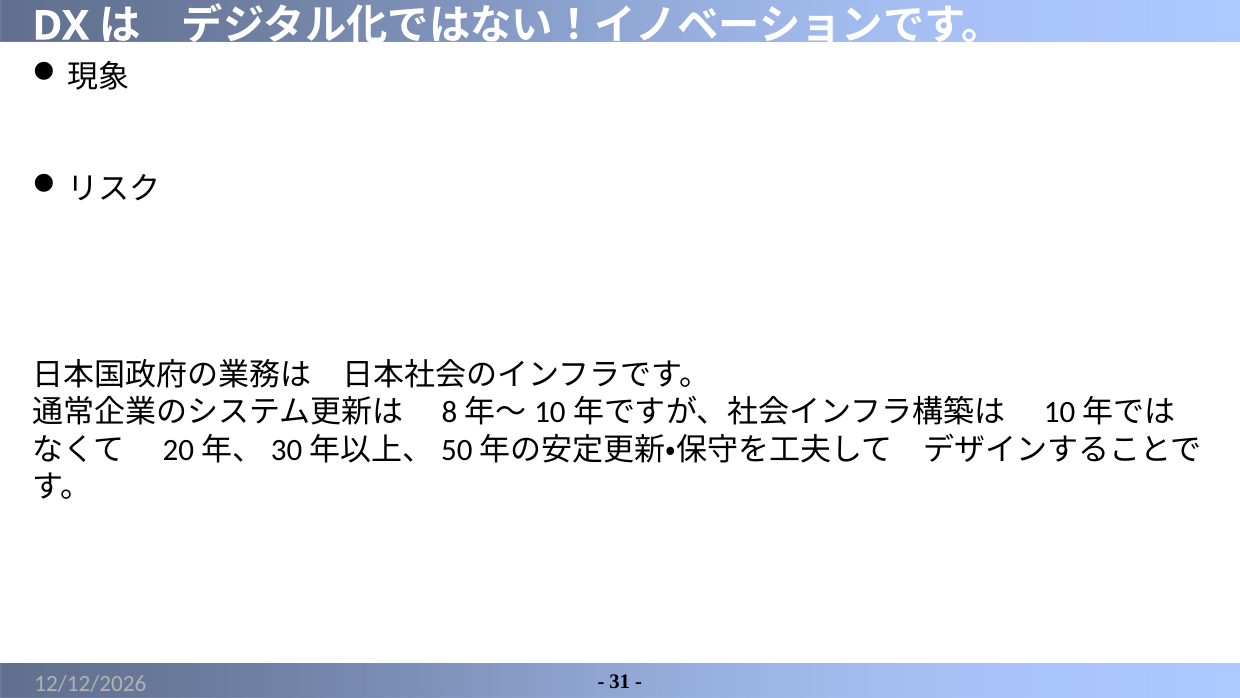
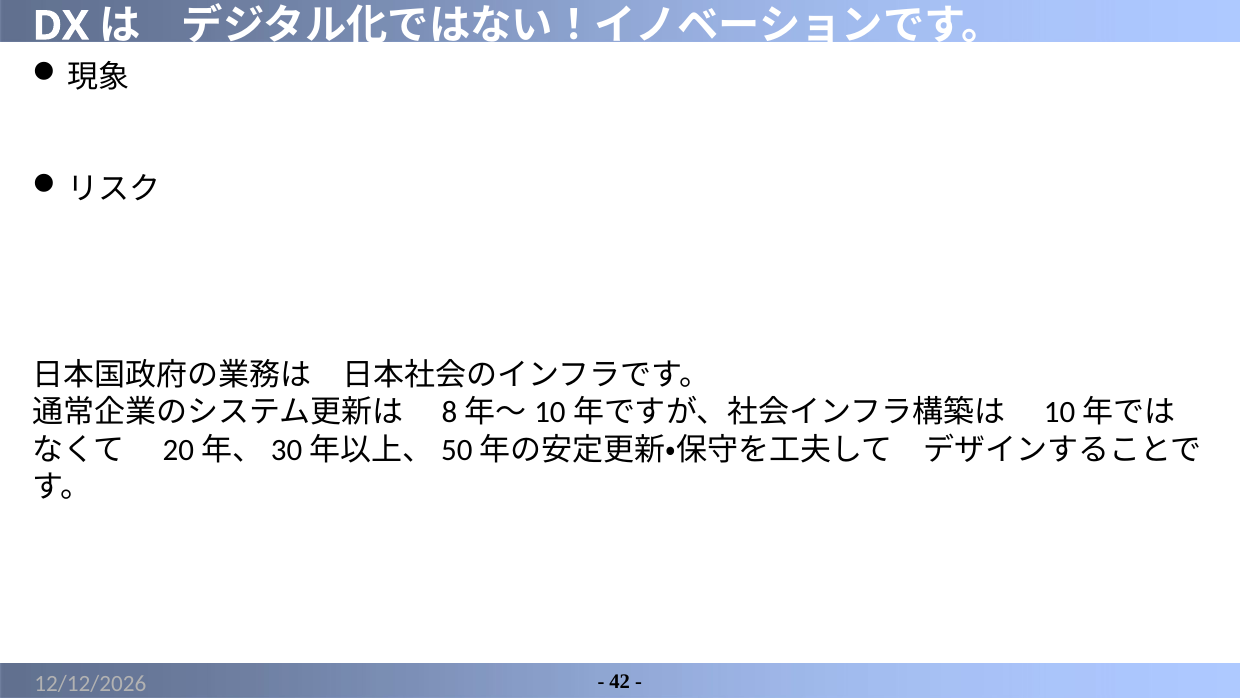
31: 31 -> 42 (620, 682)
